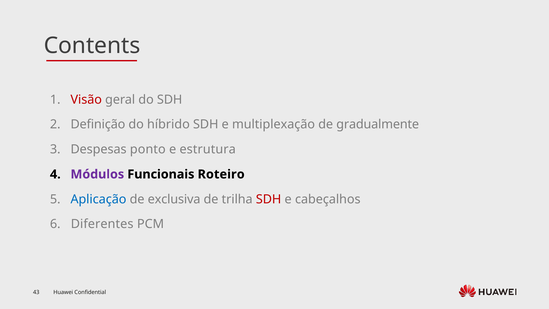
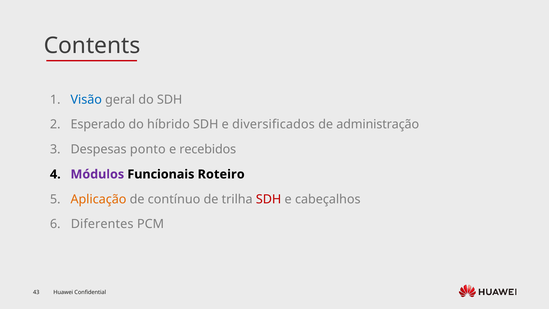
Visão colour: red -> blue (86, 100)
Definição: Definição -> Esperado (98, 124)
multiplexação: multiplexação -> diversificados (273, 124)
gradualmente: gradualmente -> administração (378, 124)
estrutura: estrutura -> recebidos (208, 149)
Aplicação colour: blue -> orange (98, 199)
exclusiva: exclusiva -> contínuo (174, 199)
